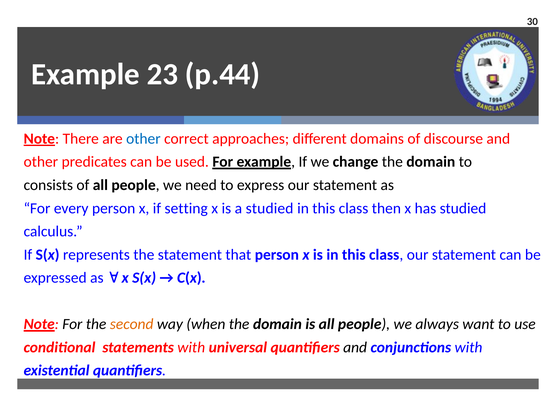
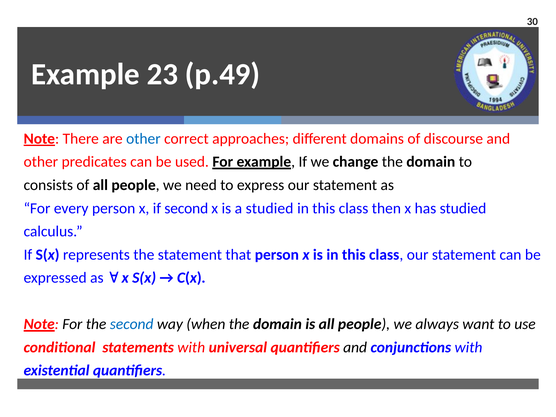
p.44: p.44 -> p.49 (223, 74)
if setting: setting -> second (186, 208)
second colour: orange -> blue (132, 324)
